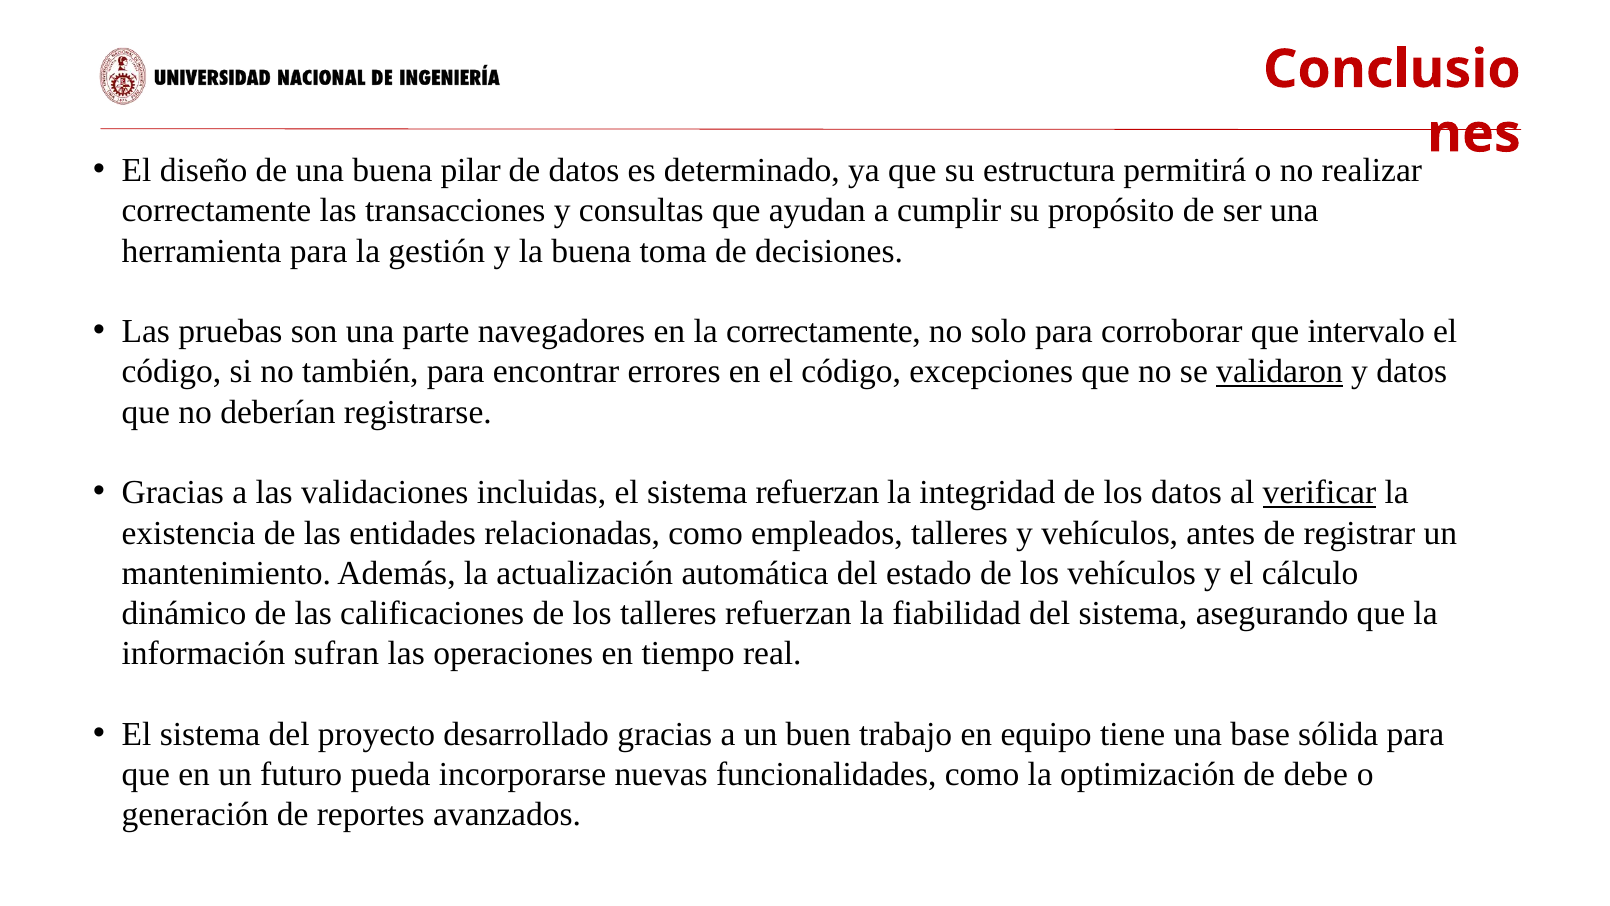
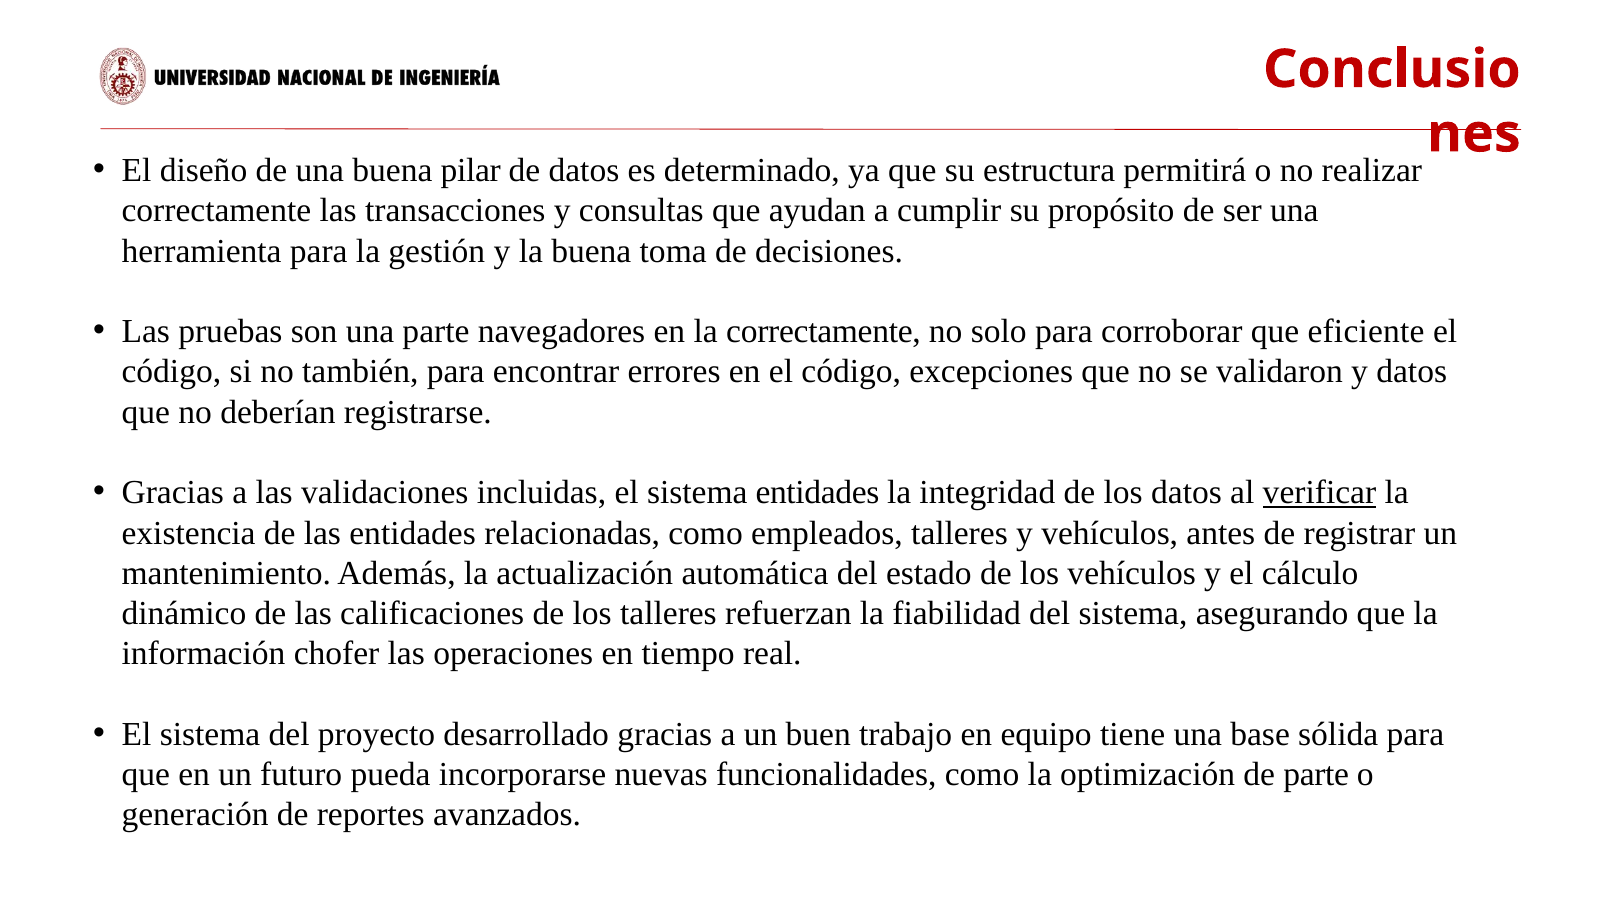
intervalo: intervalo -> eficiente (1366, 331)
validaron underline: present -> none (1280, 372)
sistema refuerzan: refuerzan -> entidades (817, 492)
sufran: sufran -> chofer (337, 653)
de debe: debe -> parte (1316, 774)
